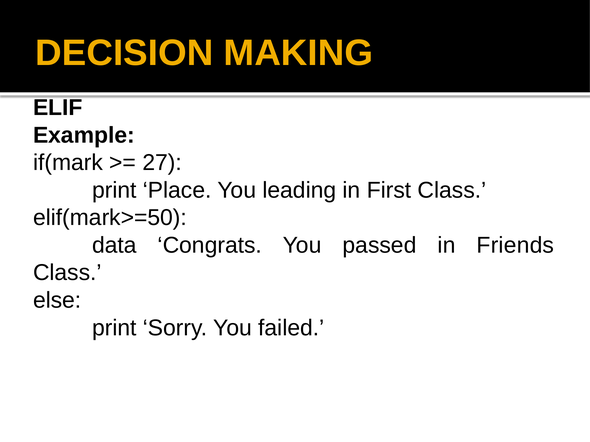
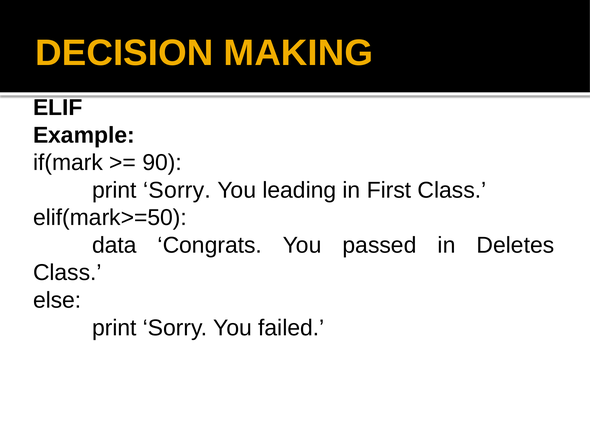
27: 27 -> 90 (162, 163)
Place: Place -> Sorry (177, 190)
Friends: Friends -> Deletes (515, 245)
